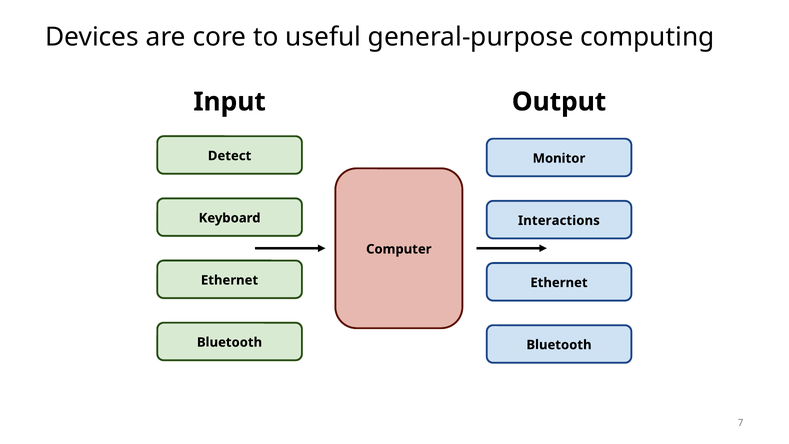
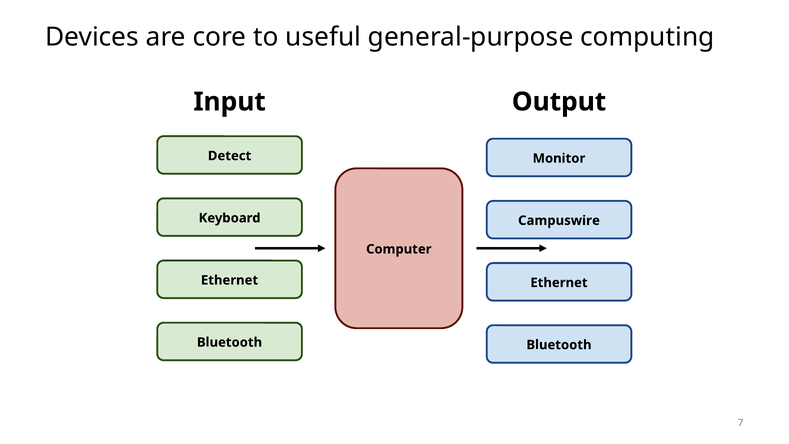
Interactions: Interactions -> Campuswire (559, 220)
